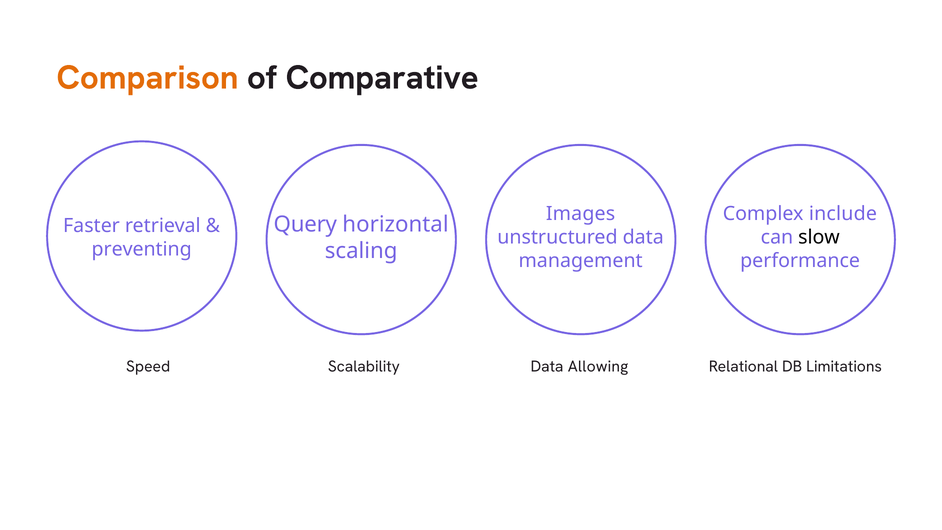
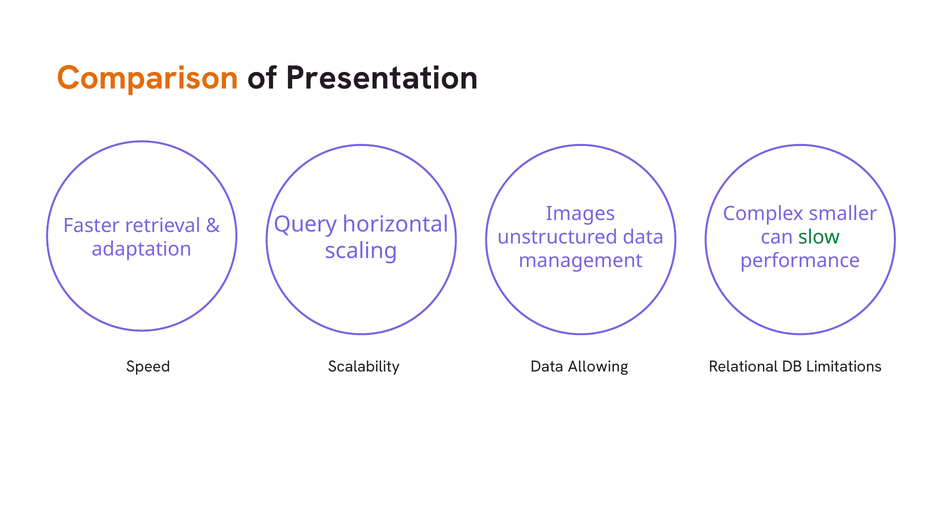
Comparative: Comparative -> Presentation (382, 78)
include: include -> smaller (843, 214)
slow colour: black -> green (819, 237)
preventing: preventing -> adaptation (142, 249)
